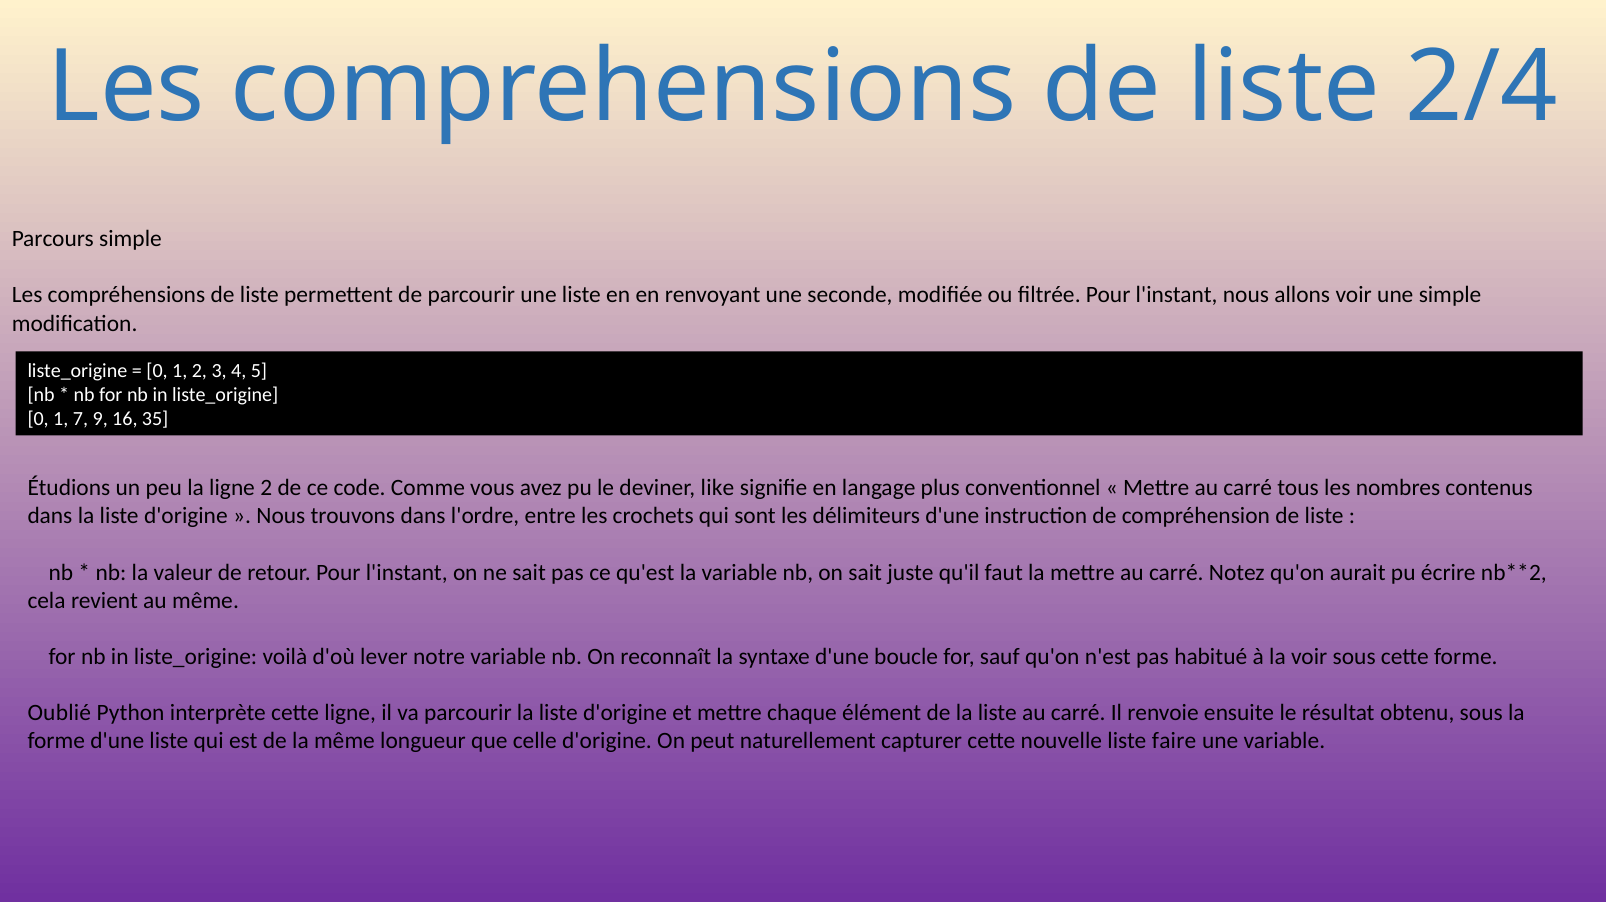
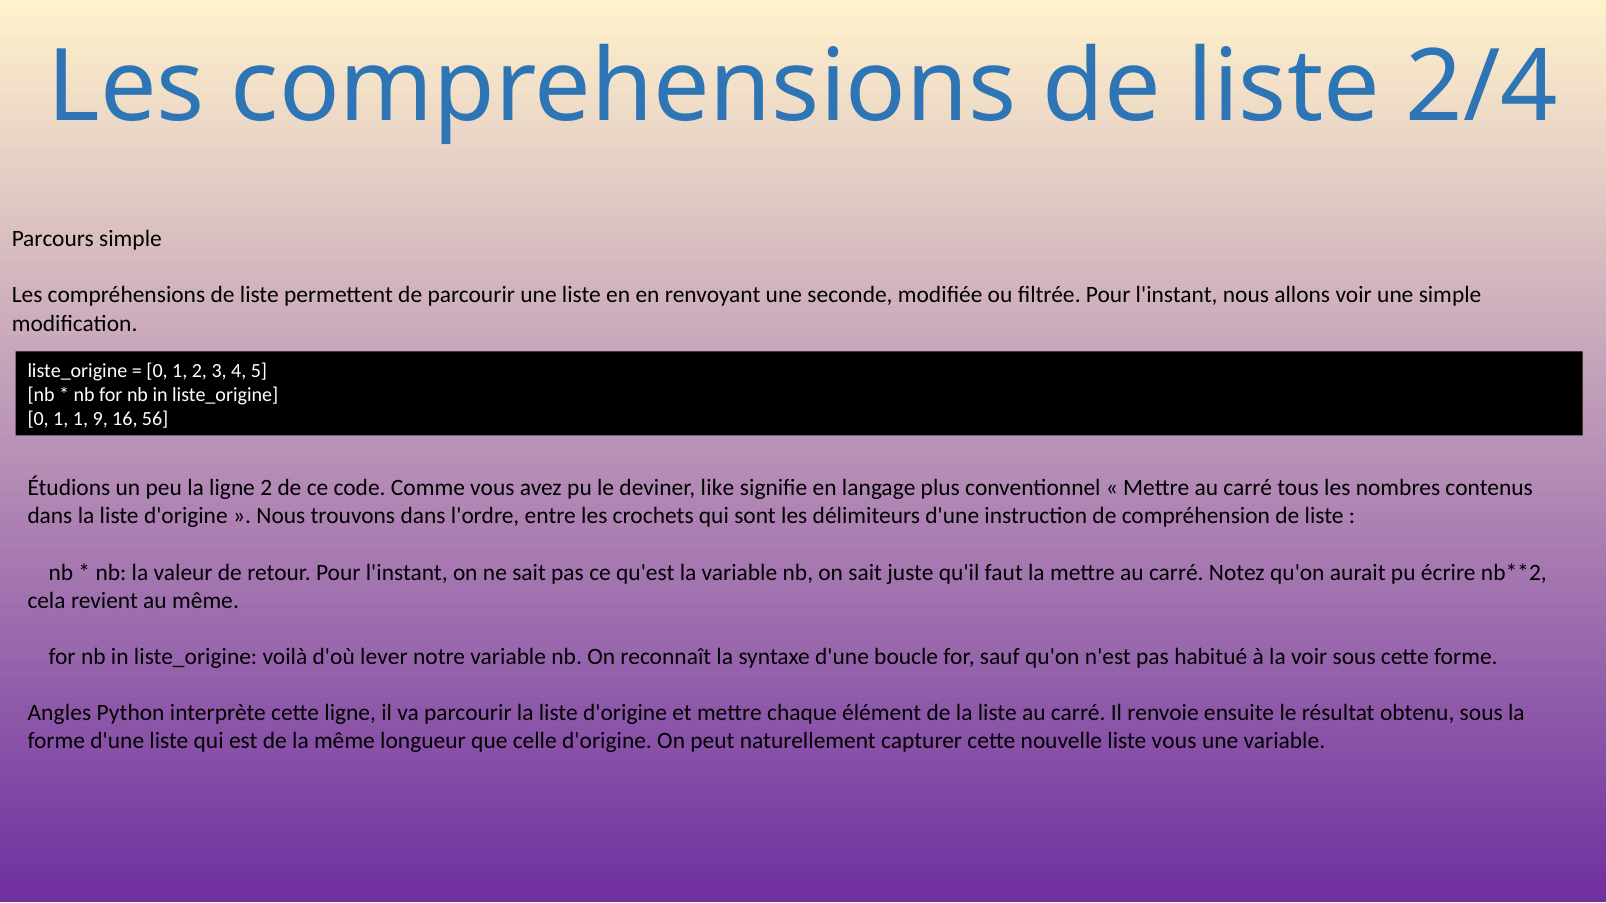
1 7: 7 -> 1 (80, 419)
35: 35 -> 56 (155, 419)
Oublié: Oublié -> Angles (59, 713)
liste faire: faire -> vous (1174, 741)
